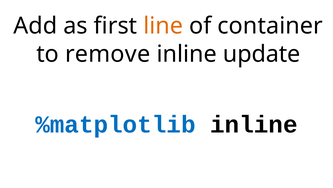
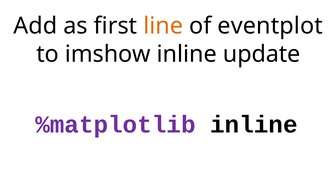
container: container -> eventplot (270, 26)
remove: remove -> imshow (108, 54)
%matplotlib colour: blue -> purple (115, 124)
